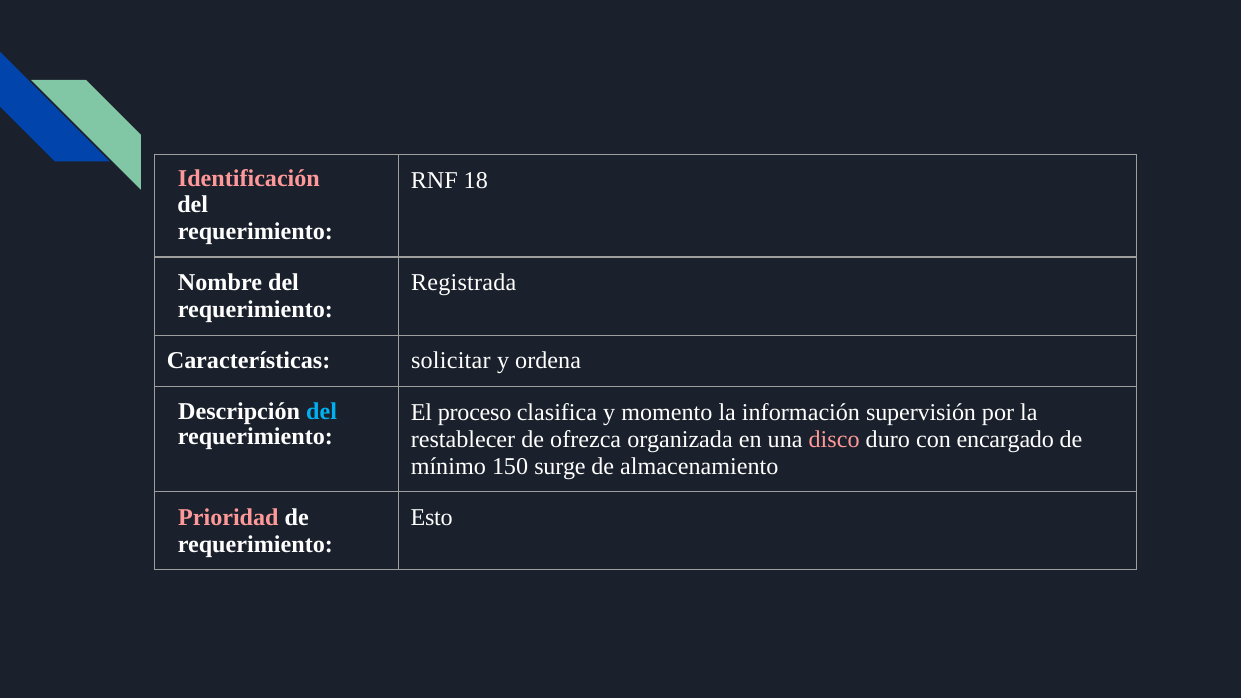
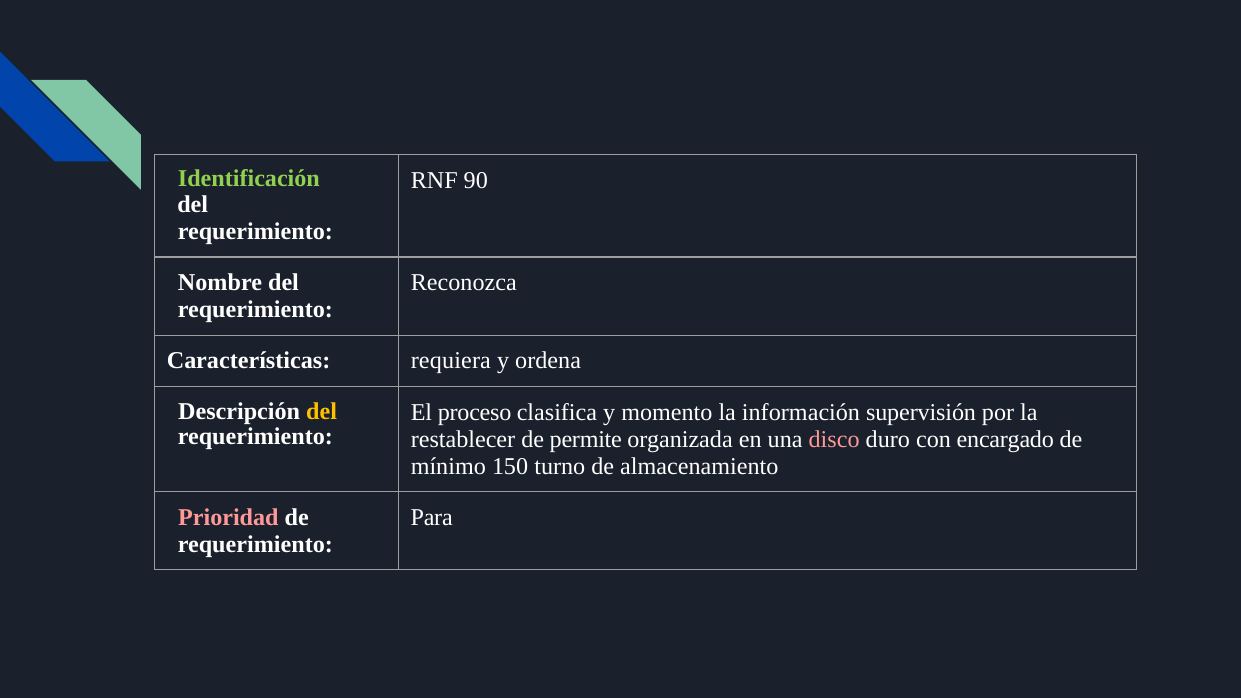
Identificación colour: pink -> light green (249, 179)
18: 18 -> 90 (476, 180)
Registrada: Registrada -> Reconozca (464, 283)
solicitar: solicitar -> requiera (451, 361)
del colour: light blue -> yellow (322, 412)
ofrezca: ofrezca -> permite (586, 439)
surge: surge -> turno (560, 466)
Esto: Esto -> Para (432, 518)
